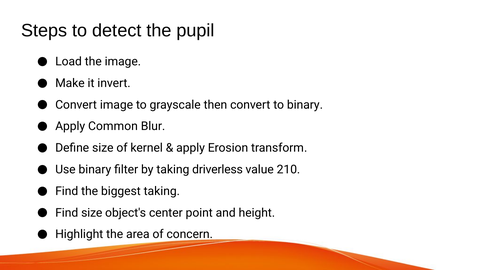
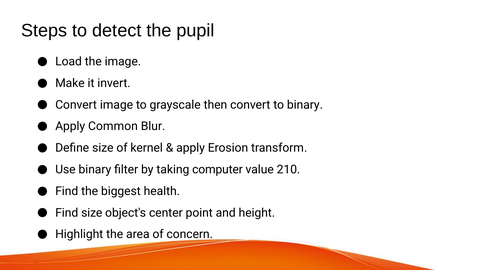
driverless: driverless -> computer (218, 170)
biggest taking: taking -> health (162, 192)
